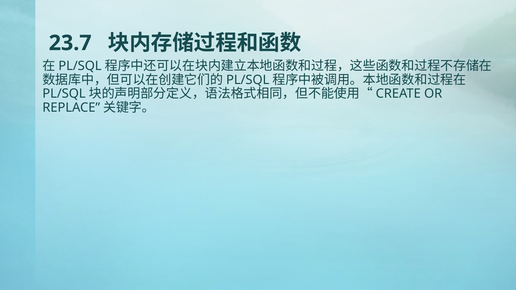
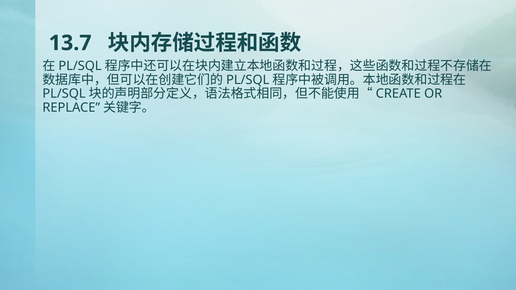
23.7: 23.7 -> 13.7 (70, 43)
